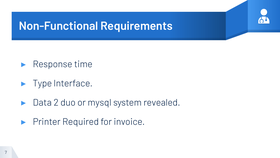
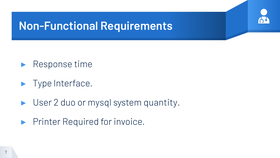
Data: Data -> User (42, 102)
revealed: revealed -> quantity (162, 102)
